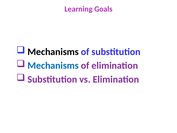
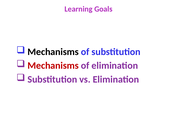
Mechanisms colour: blue -> red (53, 65)
